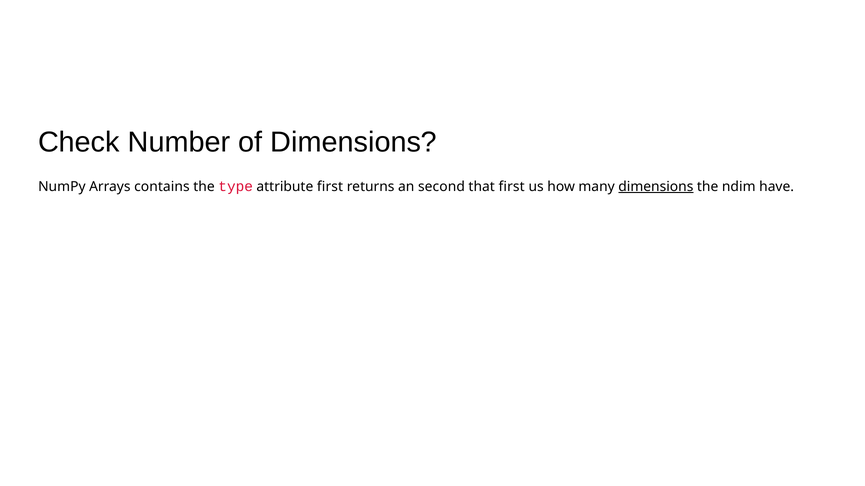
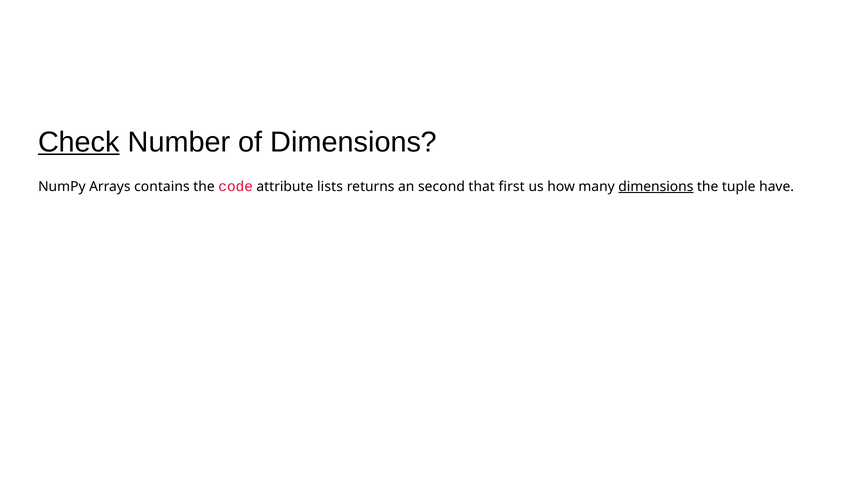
Check underline: none -> present (79, 142)
type: type -> code (236, 187)
attribute first: first -> lists (330, 187)
ndim: ndim -> tuple (739, 187)
